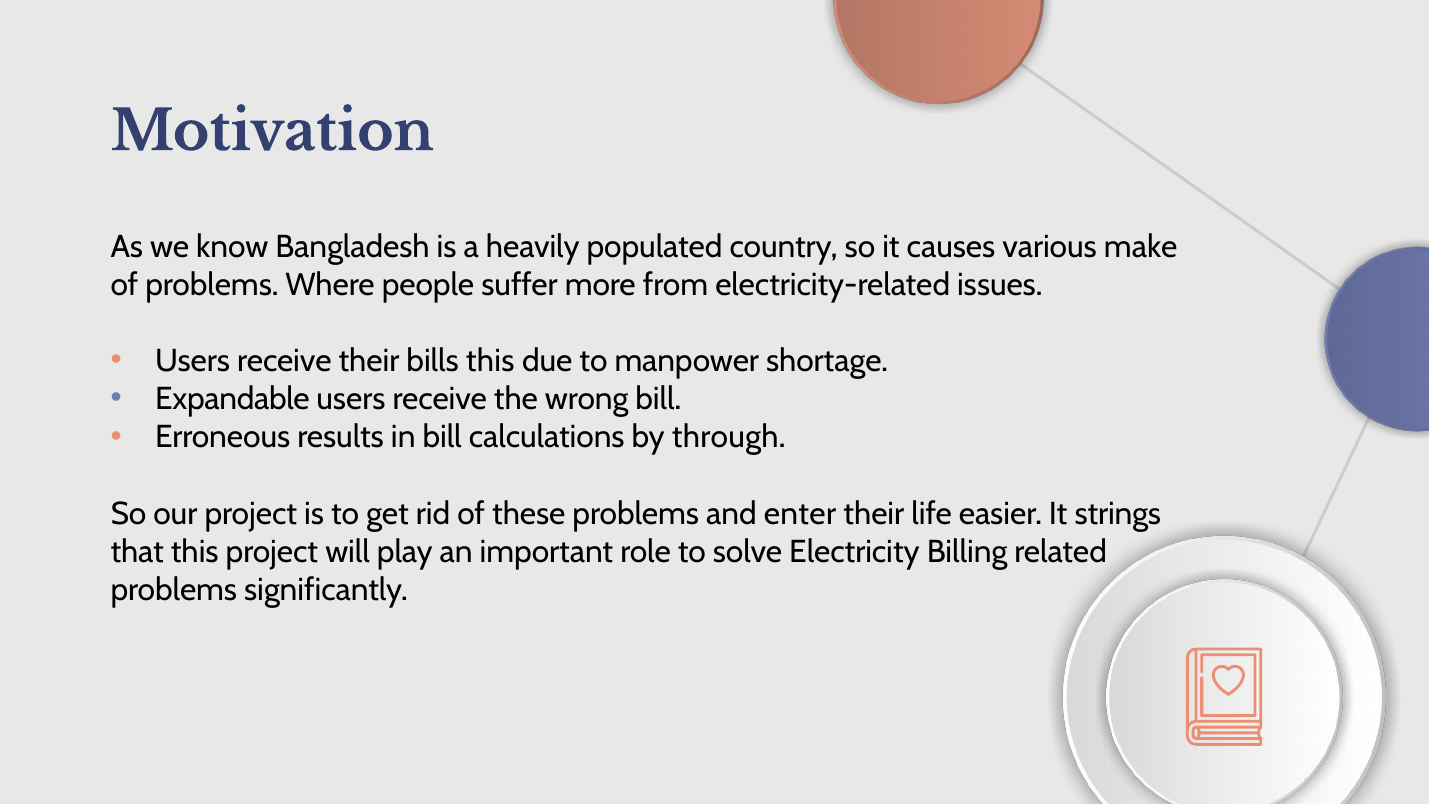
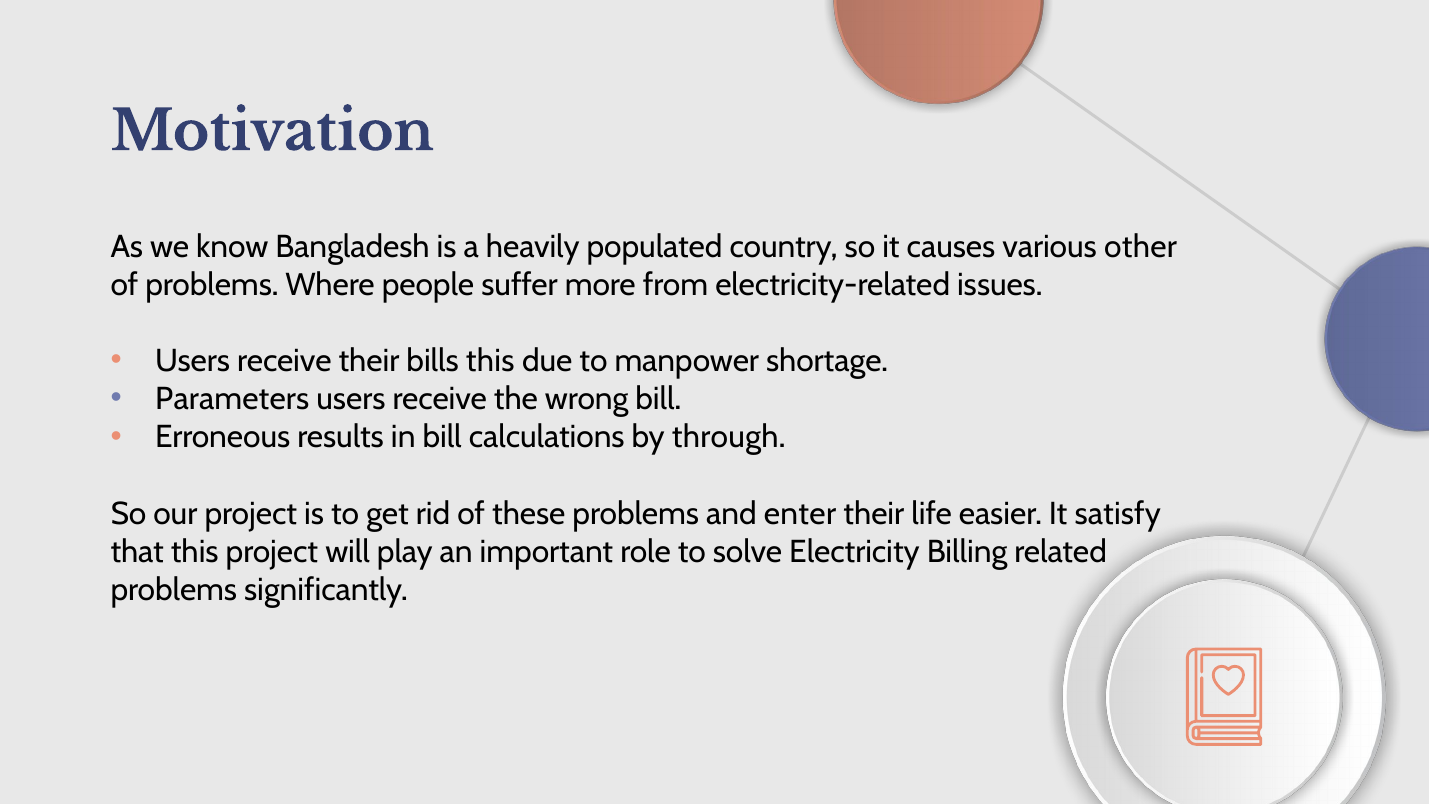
make: make -> other (1141, 247)
Expandable: Expandable -> Parameters (232, 399)
strings: strings -> satisfy (1118, 513)
